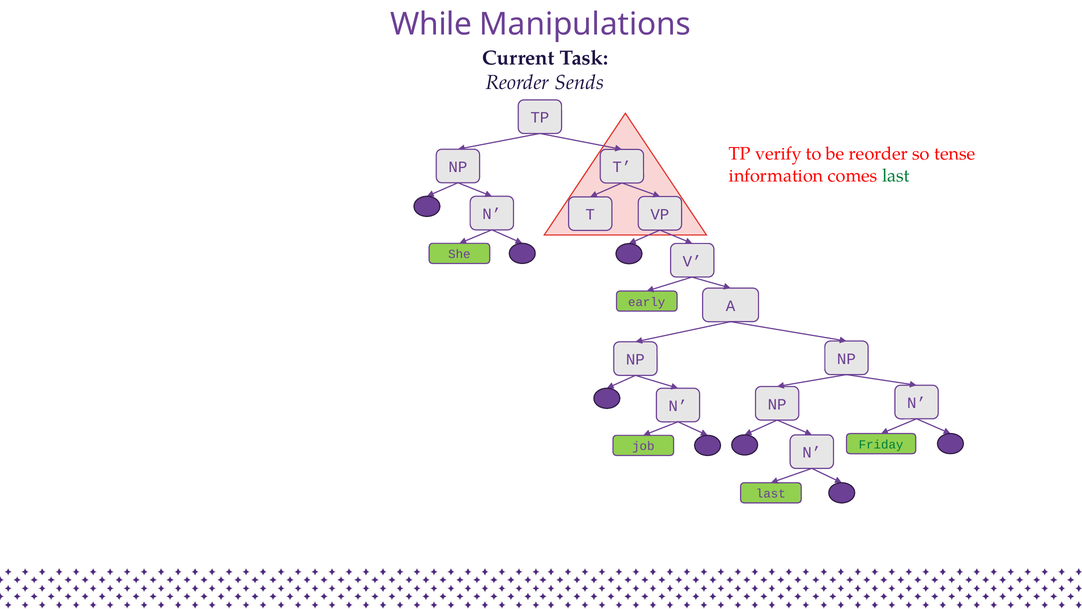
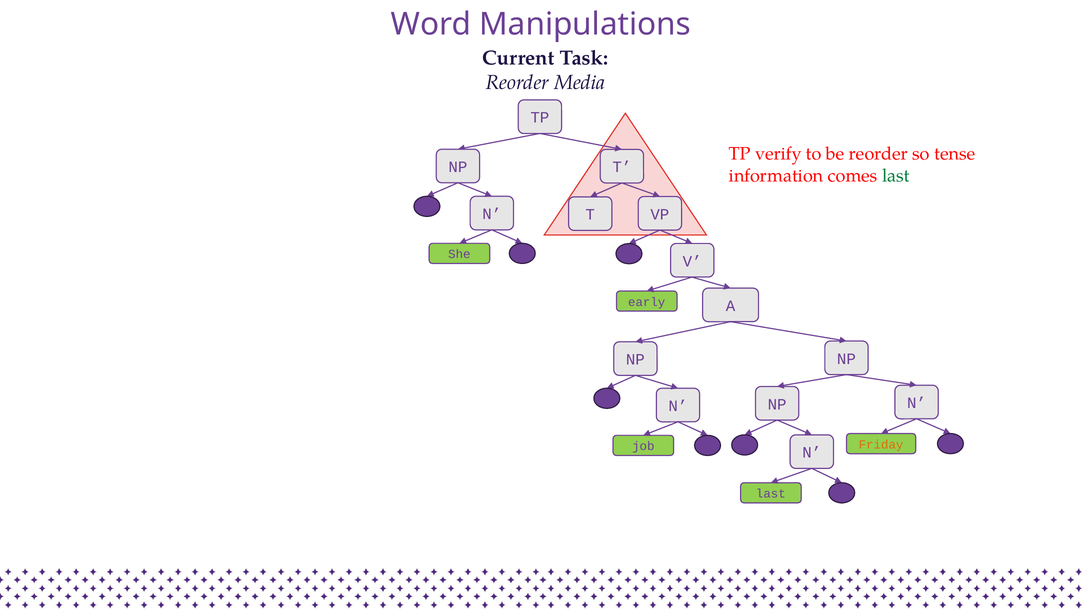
While: While -> Word (431, 24)
Sends: Sends -> Media (580, 82)
Friday colour: green -> orange (881, 444)
